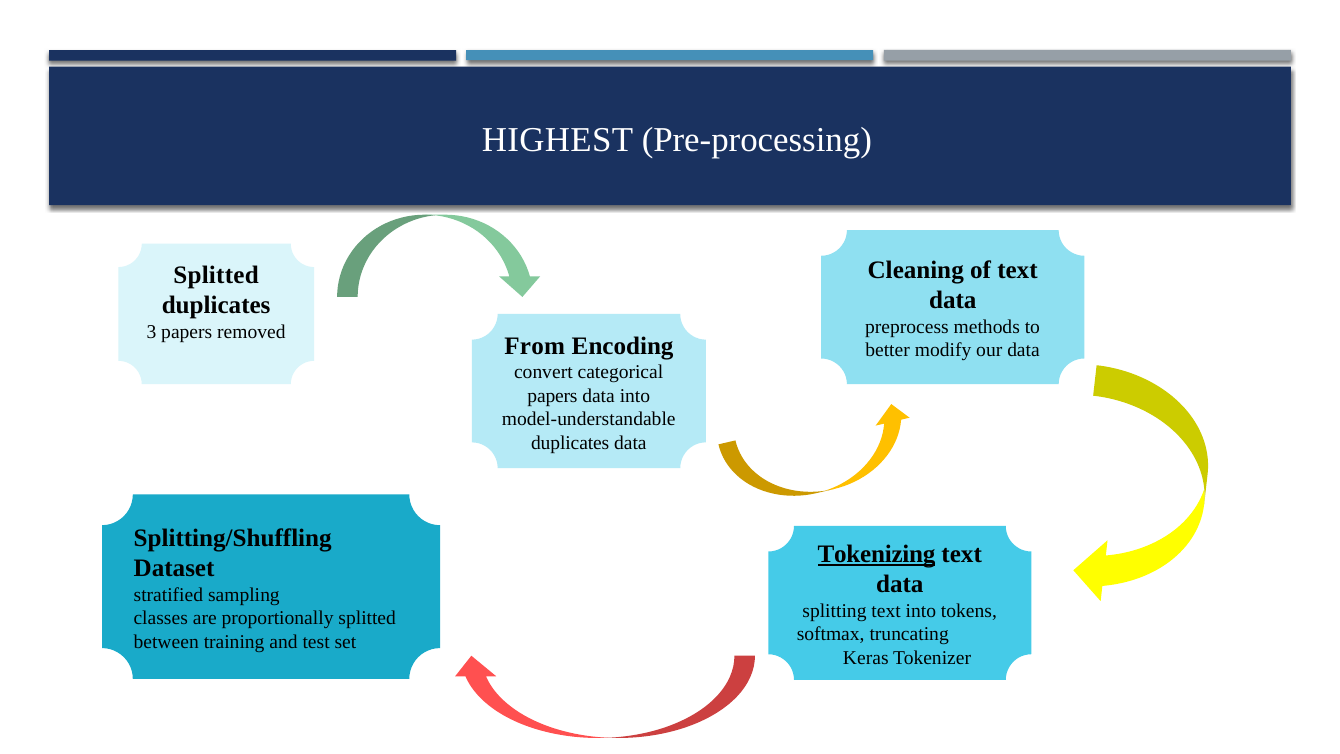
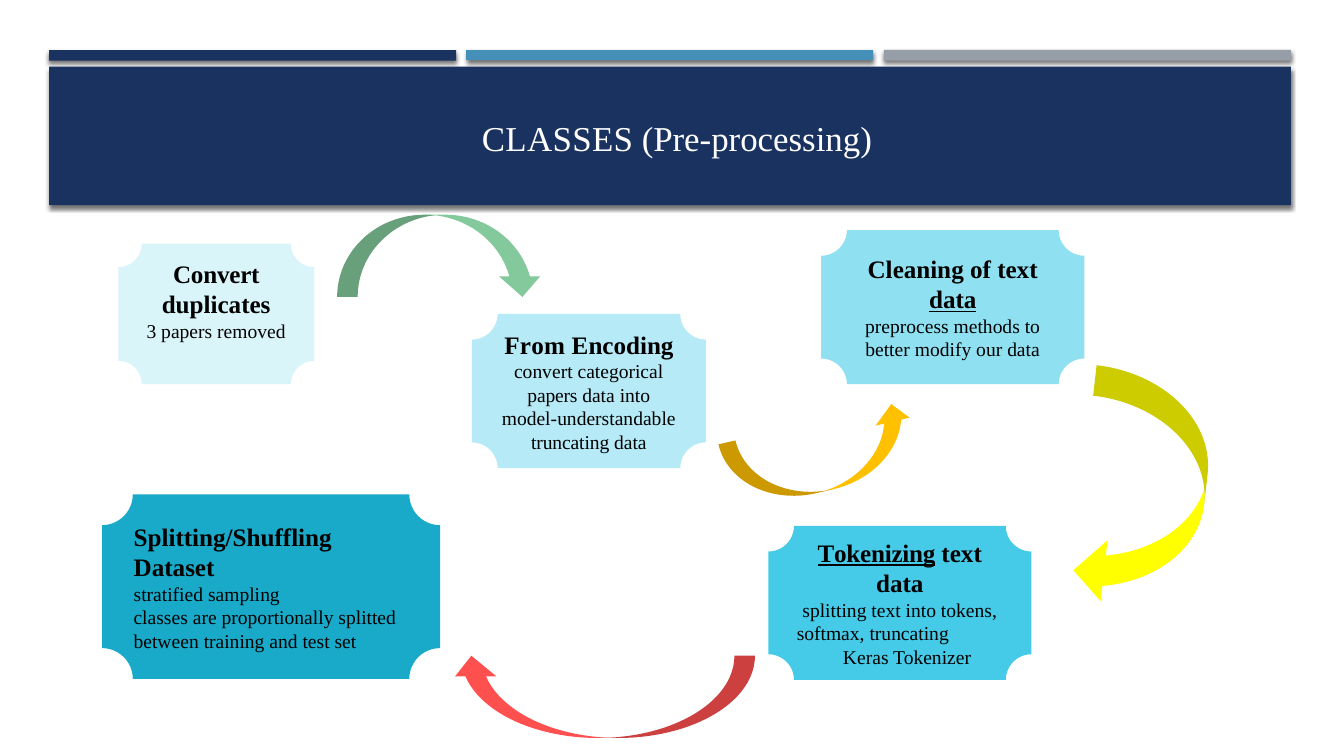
HIGHEST: HIGHEST -> CLASSES (557, 140)
Splitted: Splitted -> Convert (216, 275)
data underline: none -> present (953, 300)
duplicates: duplicates -> truncating (570, 442)
